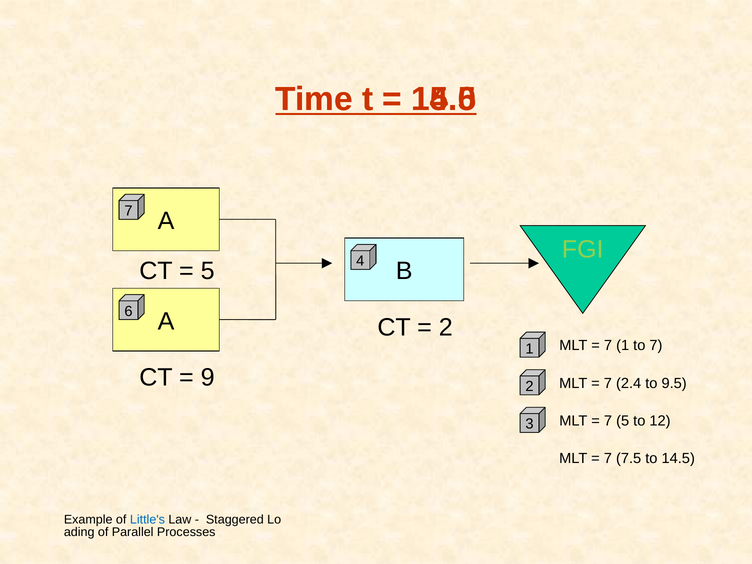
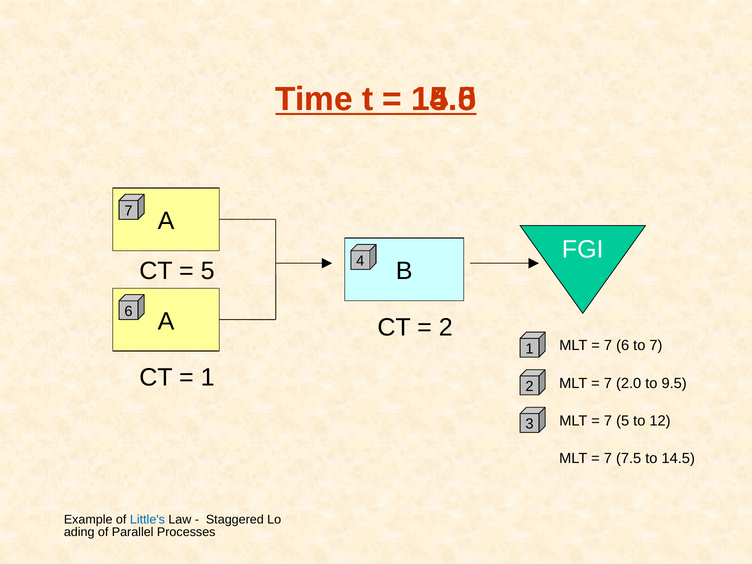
FGI colour: light green -> white (583, 249)
7 1: 1 -> 6 (623, 346)
9: 9 -> 1 (208, 378)
2.4: 2.4 -> 2.0 (629, 383)
